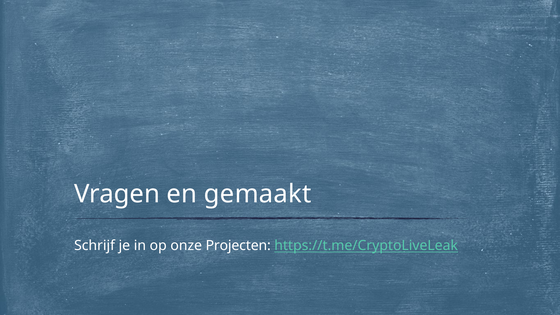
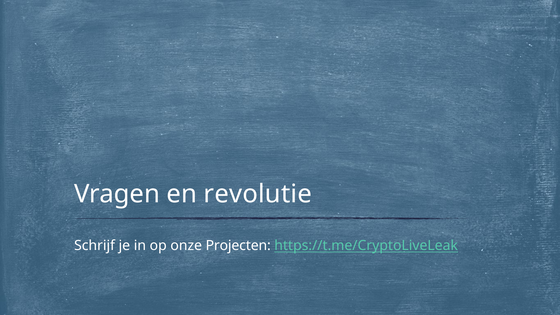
gemaakt: gemaakt -> revolutie (258, 194)
